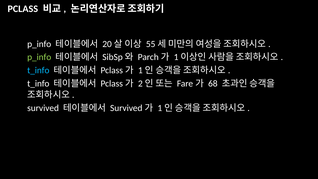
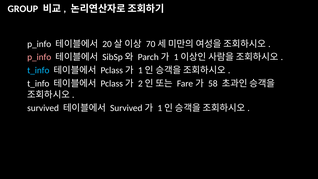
PCLASS: PCLASS -> GROUP (23, 9)
55: 55 -> 70 (151, 44)
p_info colour: light green -> pink (39, 57)
68: 68 -> 58 (213, 84)
